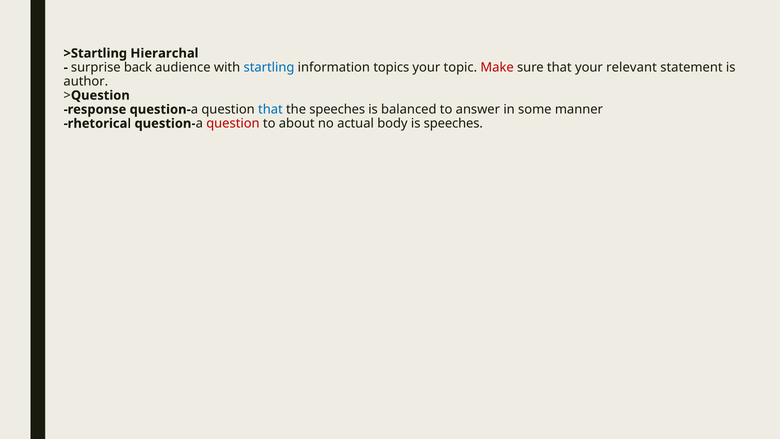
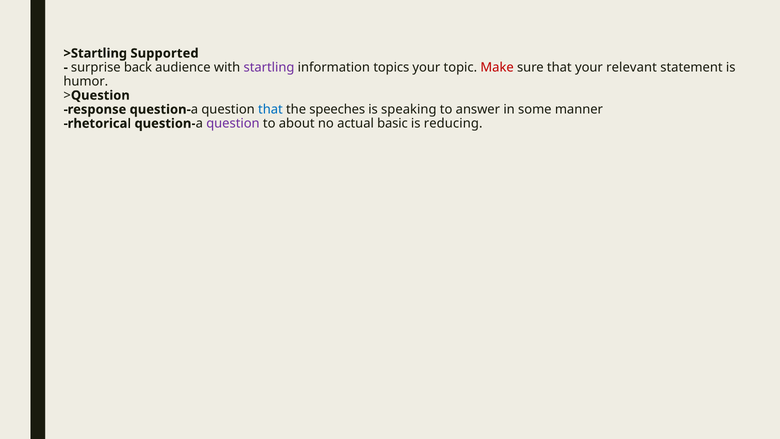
Hierarchal: Hierarchal -> Supported (165, 53)
startling colour: blue -> purple (269, 67)
author: author -> humor (86, 81)
balanced: balanced -> speaking (409, 109)
question colour: red -> purple (233, 123)
body: body -> basic (392, 123)
is speeches: speeches -> reducing (453, 123)
